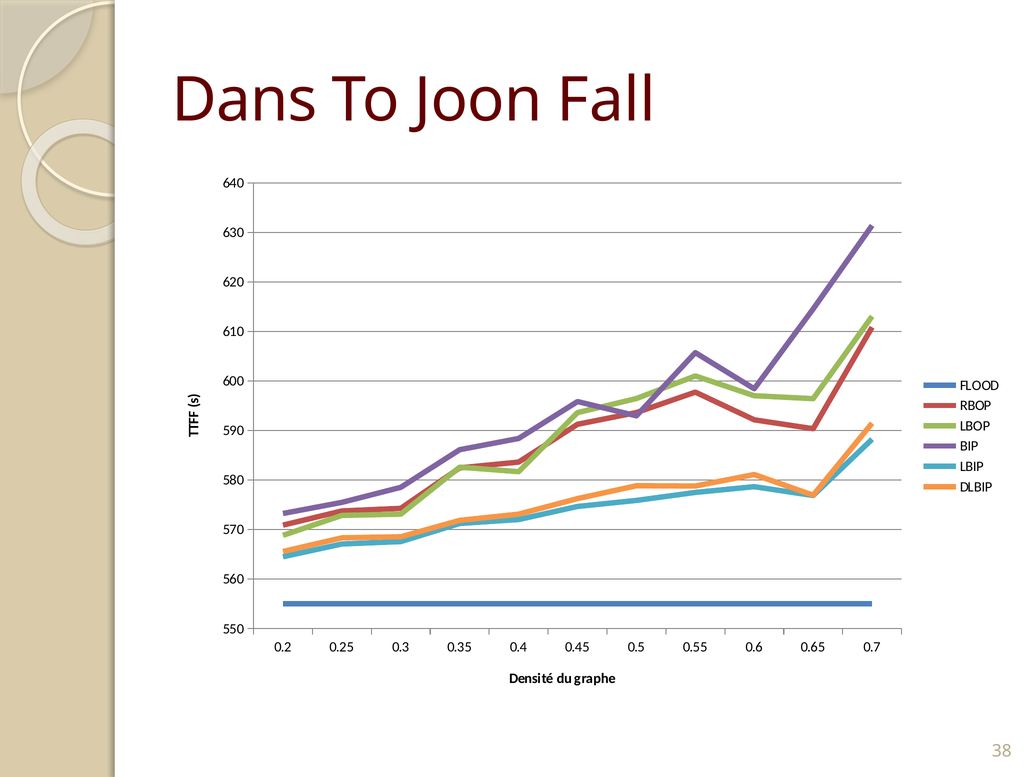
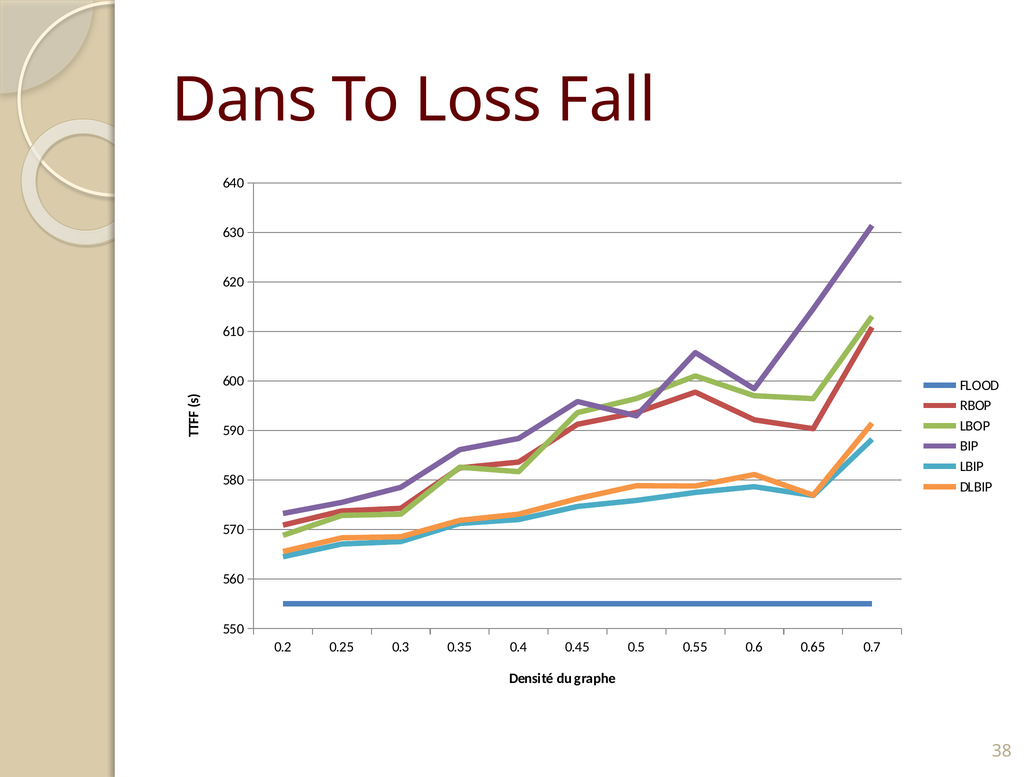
Joon: Joon -> Loss (478, 100)
